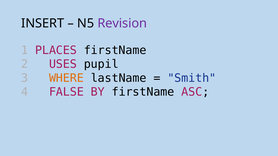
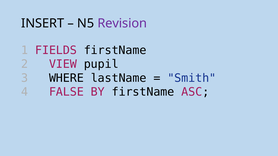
PLACES: PLACES -> FIELDS (56, 50)
USES: USES -> VIEW (63, 64)
WHERE colour: orange -> black (66, 78)
